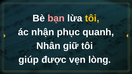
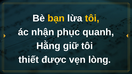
bạn colour: pink -> yellow (56, 18)
Nhân: Nhân -> Hằng (48, 46)
giúp: giúp -> thiết (29, 60)
